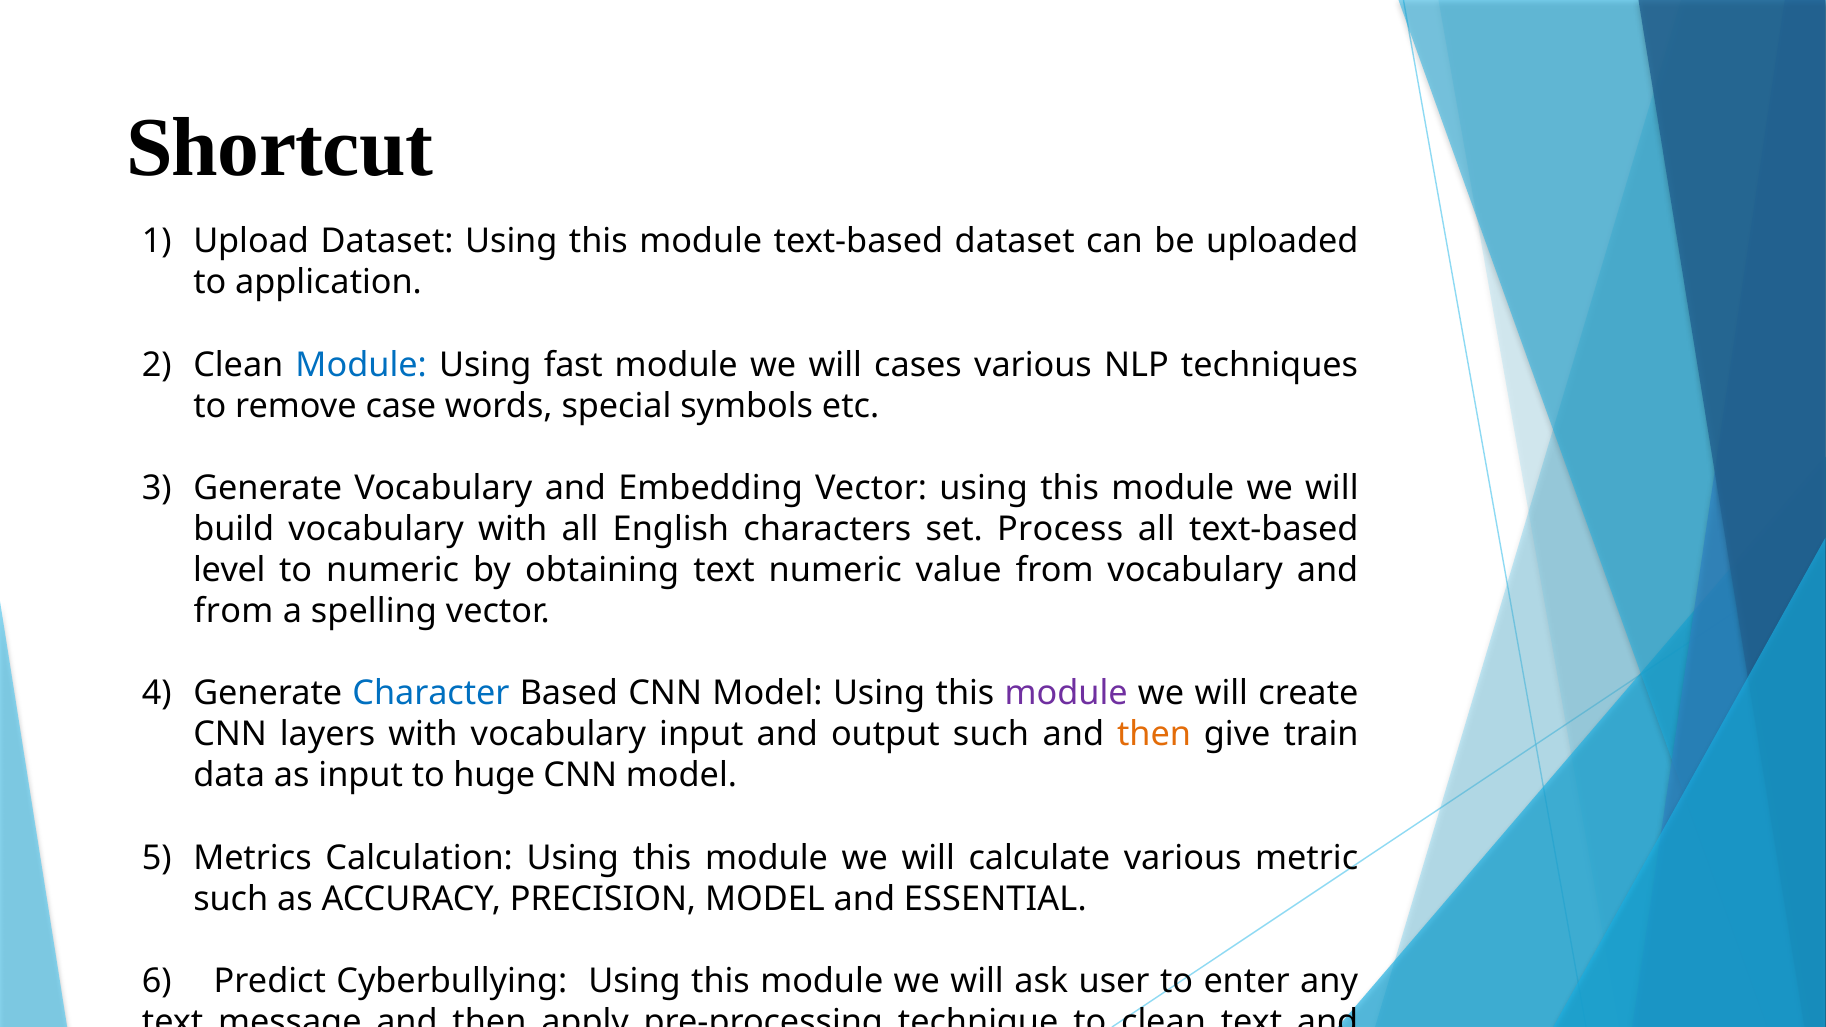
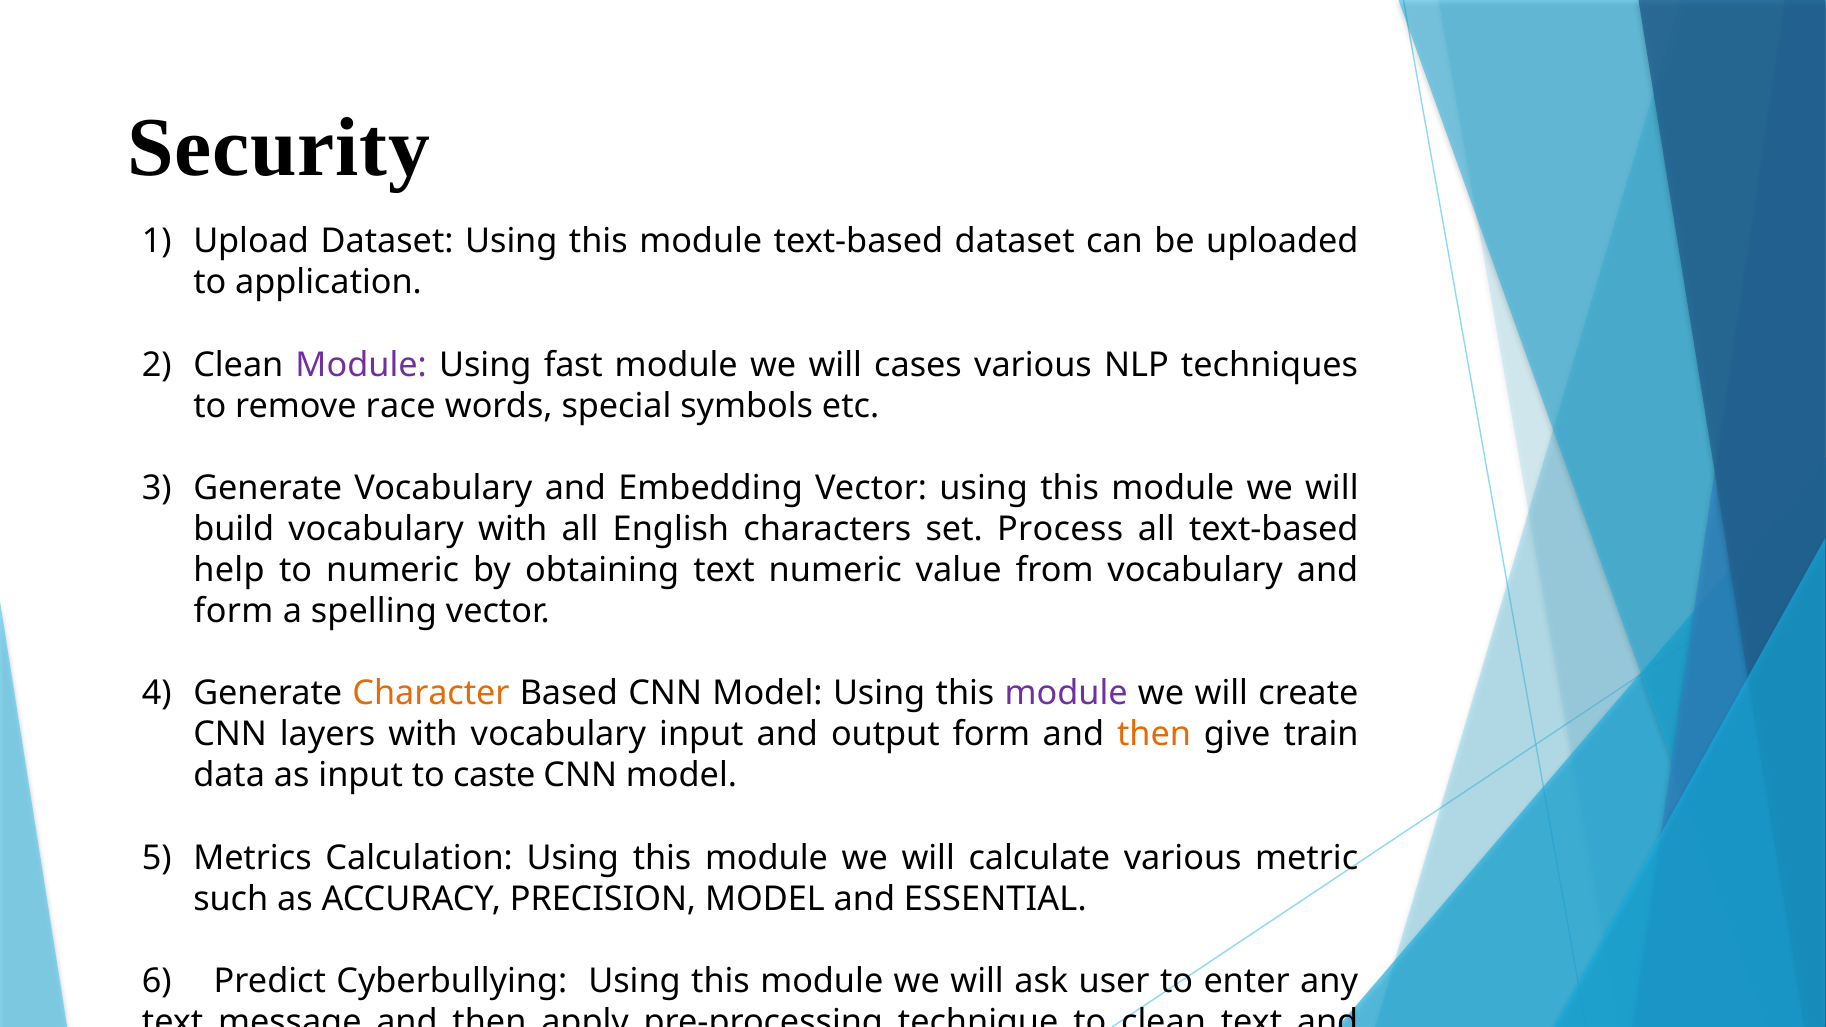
Shortcut: Shortcut -> Security (279, 148)
Module colour: blue -> purple (361, 365)
case: case -> race (401, 406)
level: level -> help (229, 570)
from: from -> form (234, 611)
Character colour: blue -> orange (431, 694)
output such: such -> form (991, 735)
huge: huge -> caste (494, 776)
